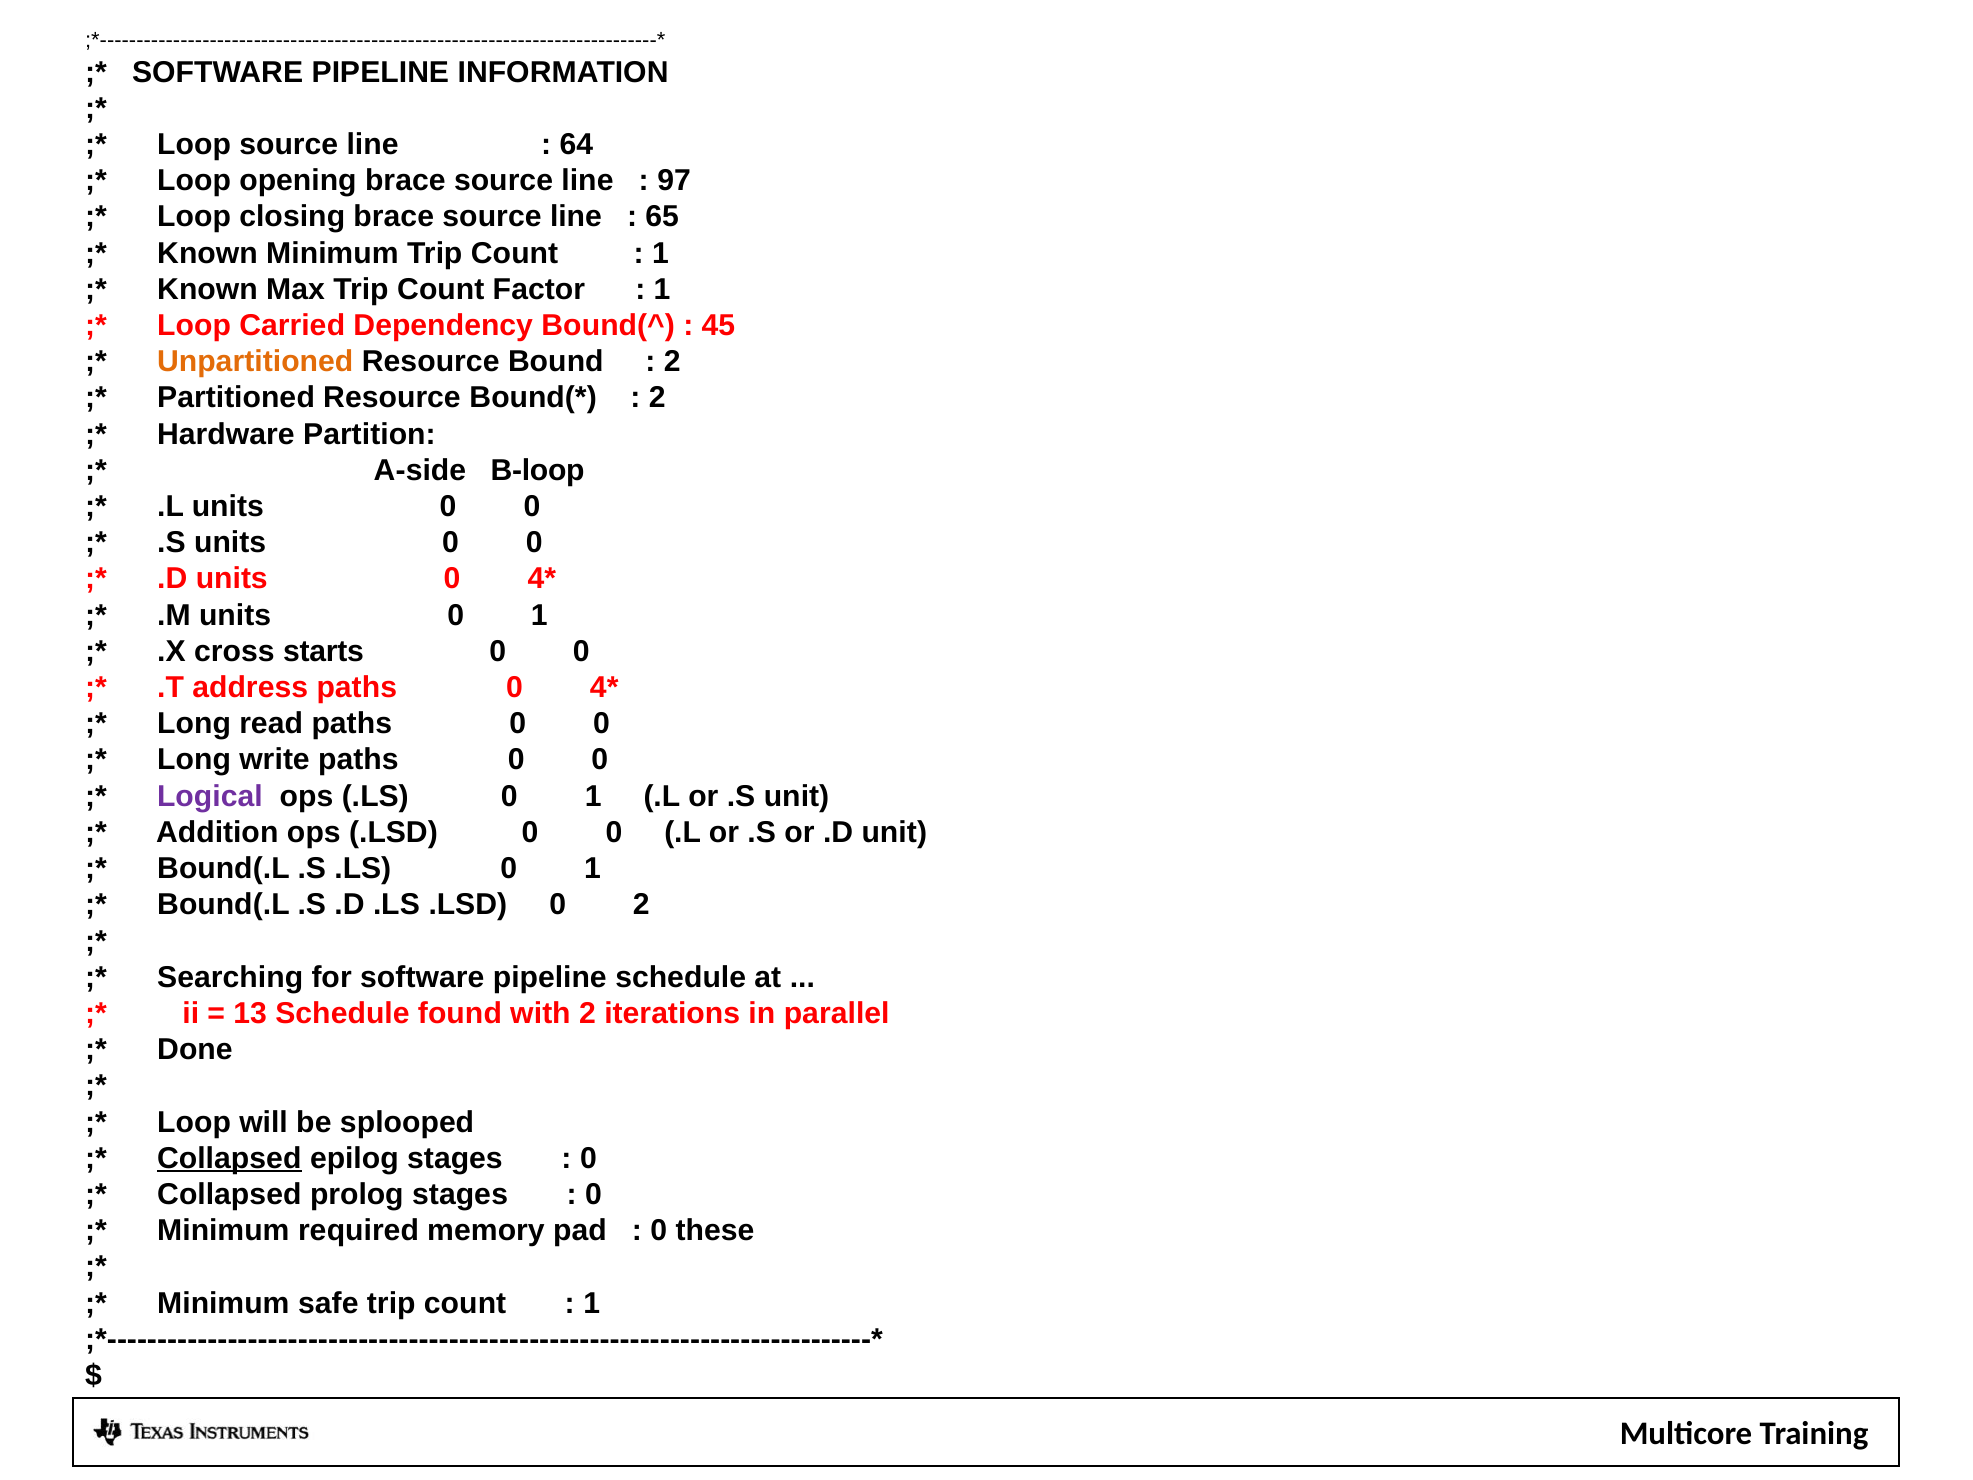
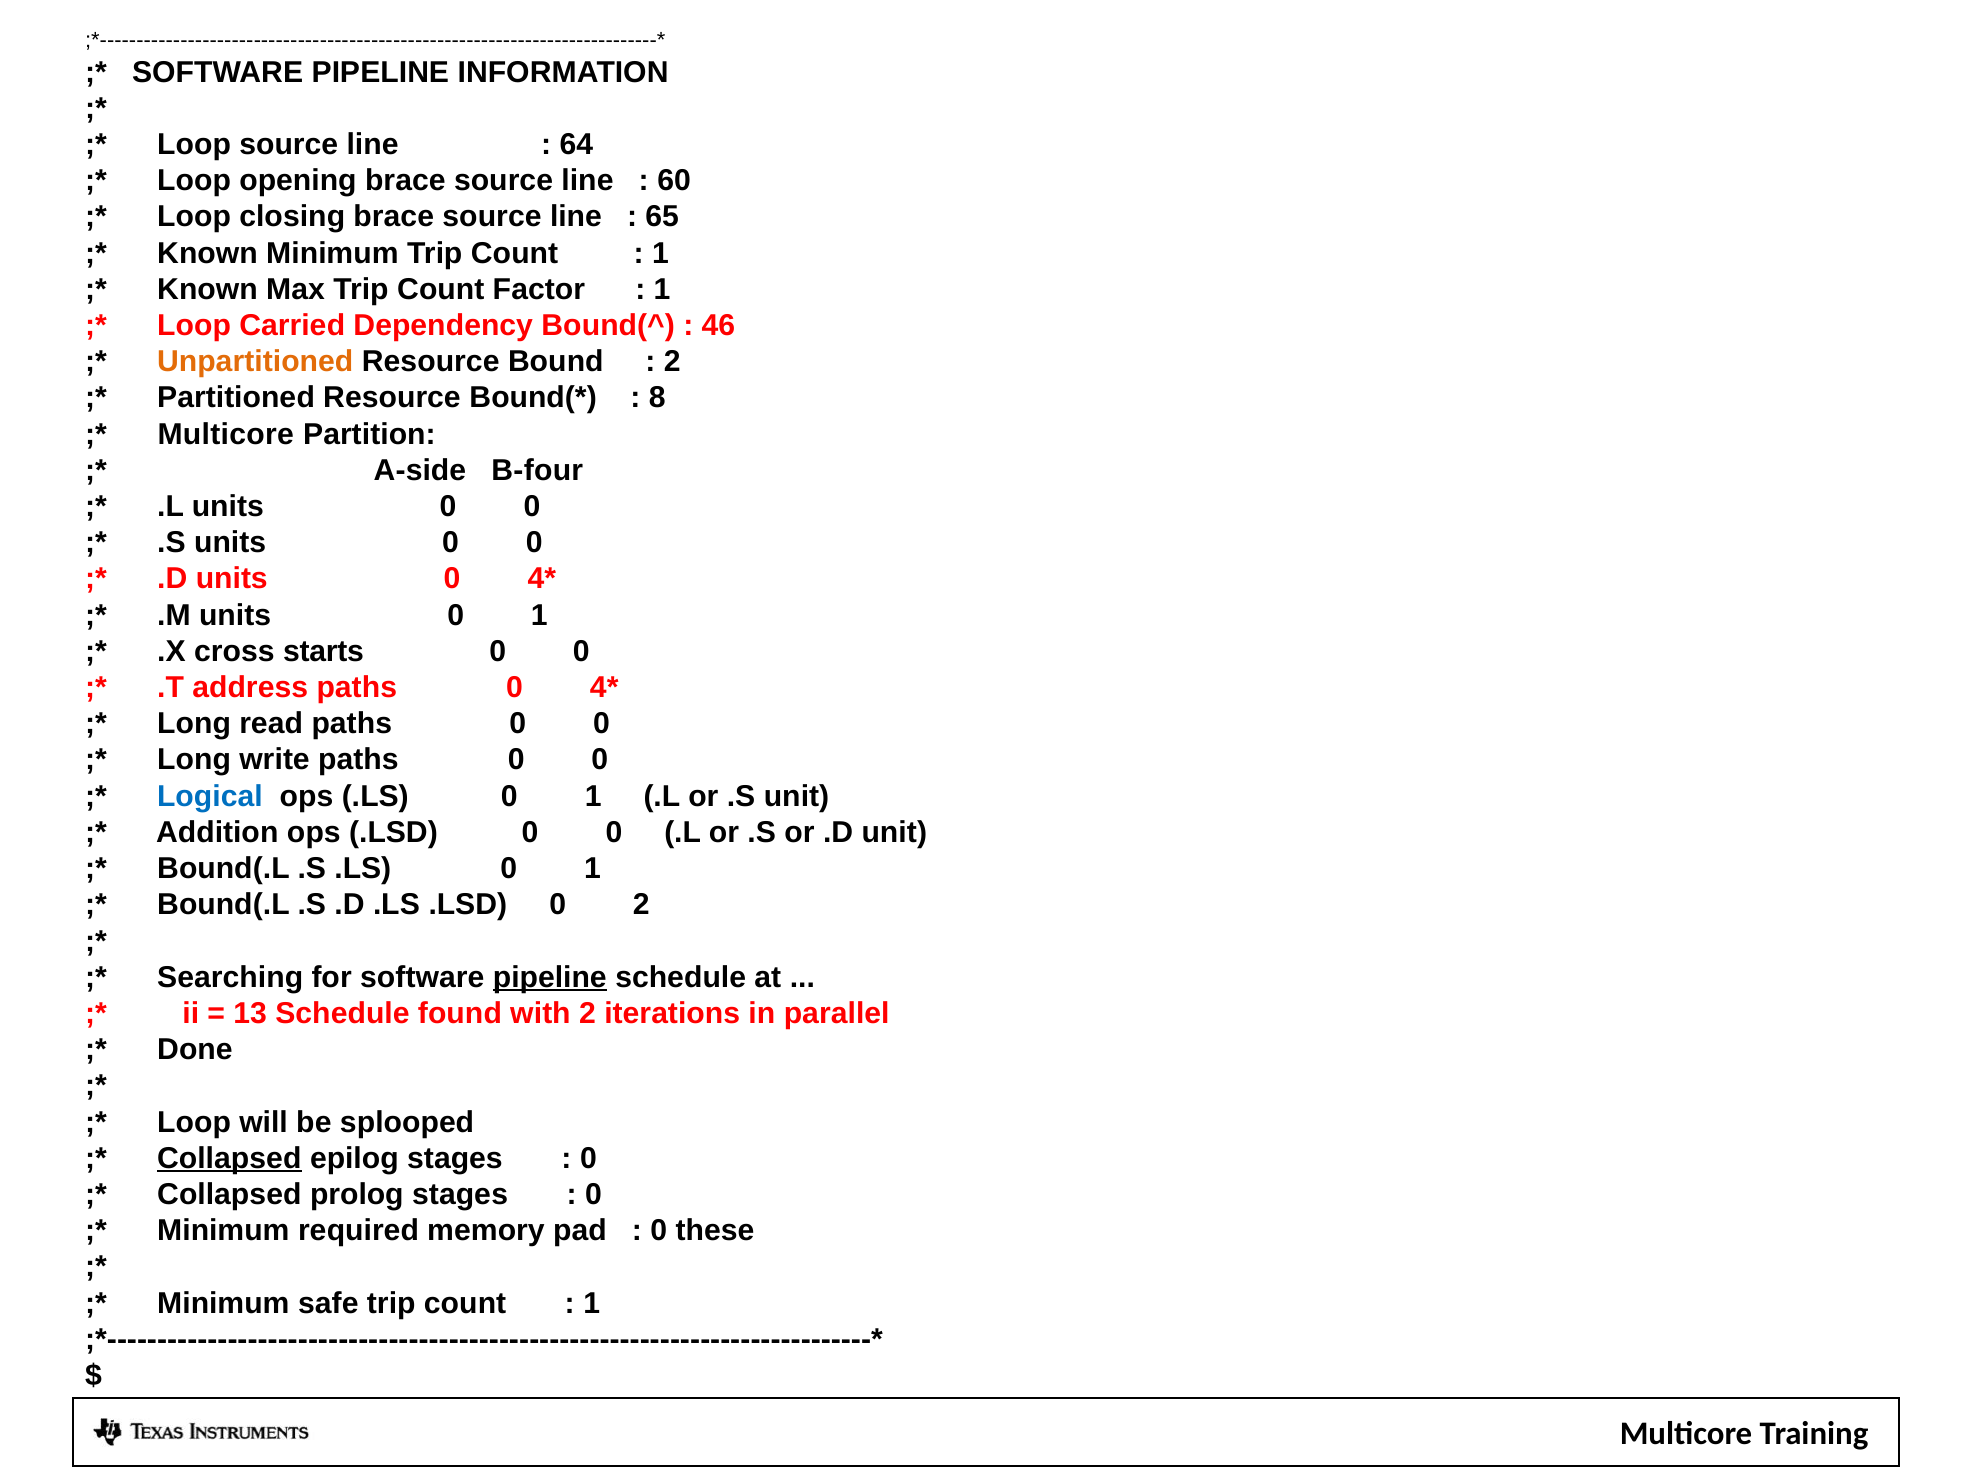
97: 97 -> 60 (674, 181)
45: 45 -> 46 (718, 326)
2: 2 -> 8 (657, 398)
Hardware: Hardware -> Multicore (226, 434)
B-loop: B-loop -> B-four (537, 470)
Logical colour: purple -> blue (210, 796)
pipeline underline: none -> present (550, 977)
